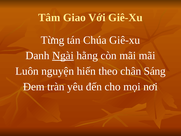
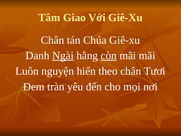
Từng: Từng -> Chân (53, 40)
còn underline: none -> present (109, 56)
Sáng: Sáng -> Tươi (155, 71)
